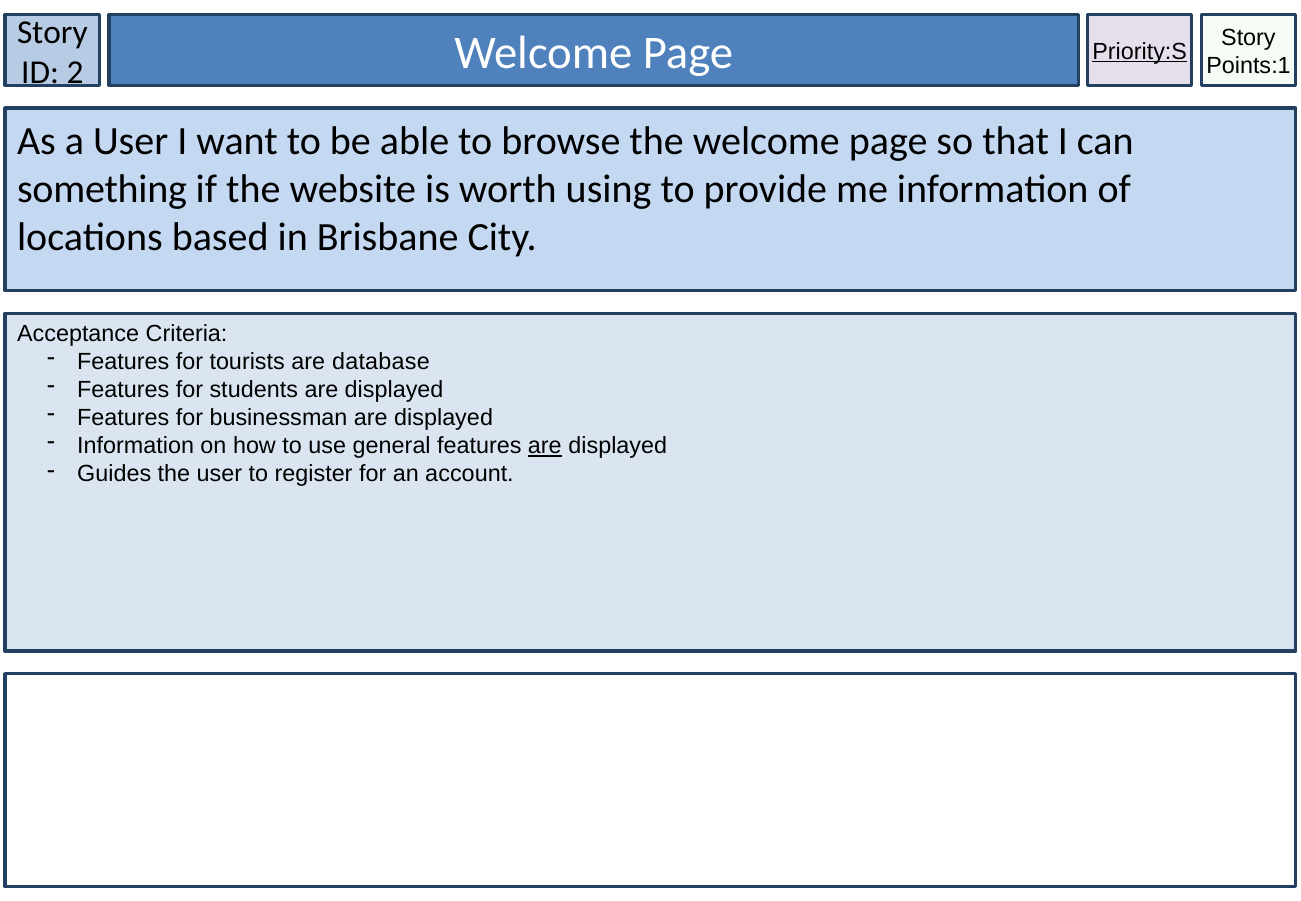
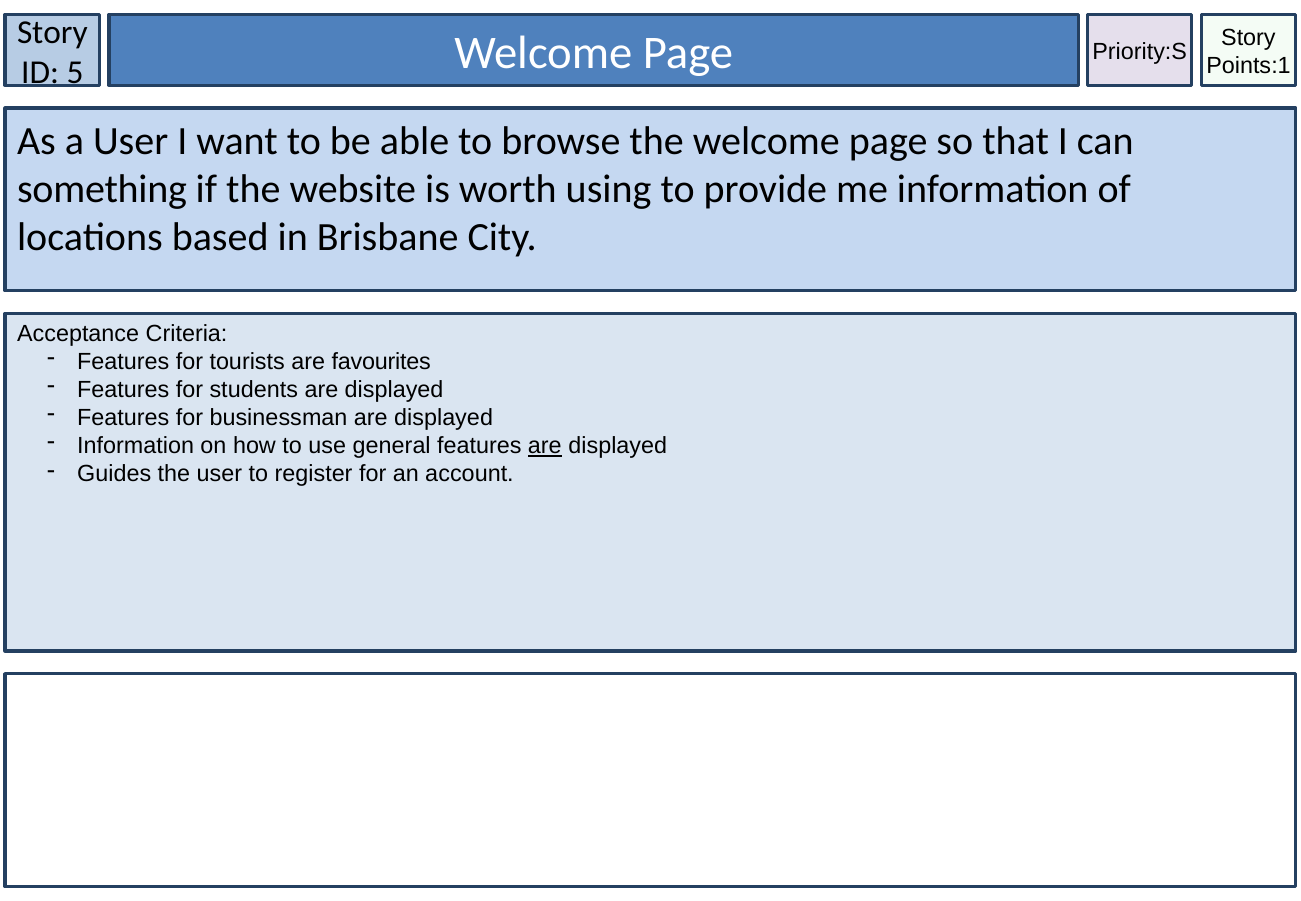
Priority:S underline: present -> none (1140, 51)
2: 2 -> 5 (75, 72)
database: database -> favourites (381, 362)
